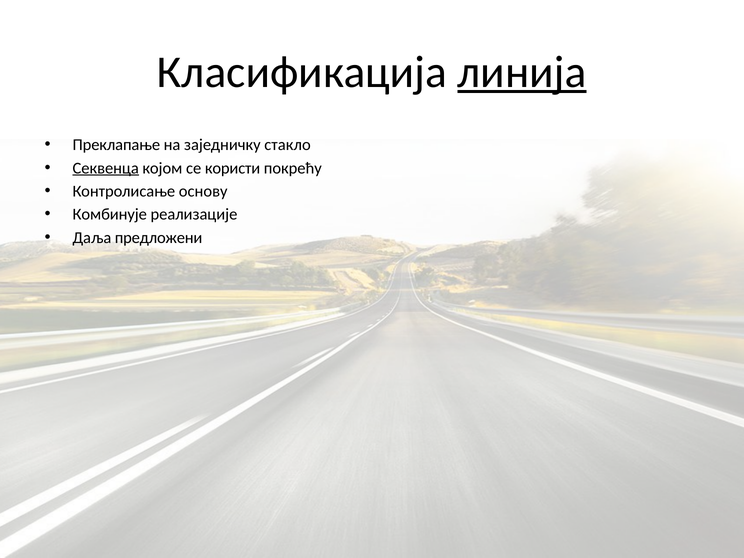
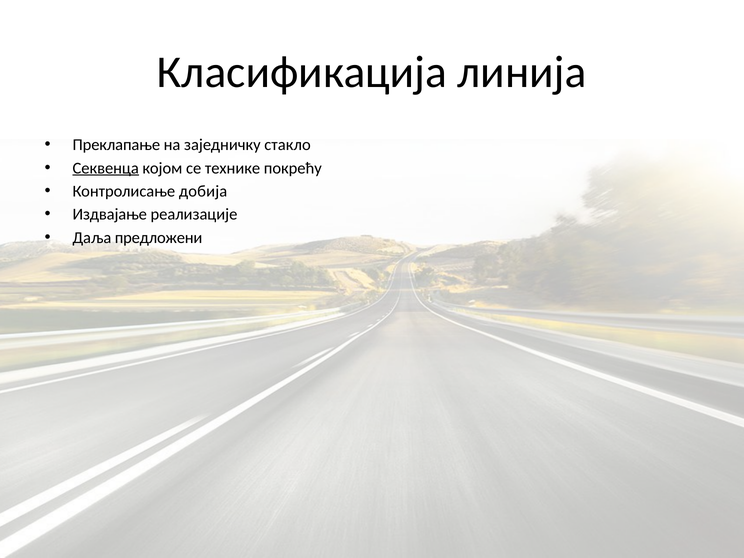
линија underline: present -> none (522, 72)
користи: користи -> технике (233, 168)
основу: основу -> добија (203, 191)
Комбинује: Комбинује -> Издвајање (110, 214)
